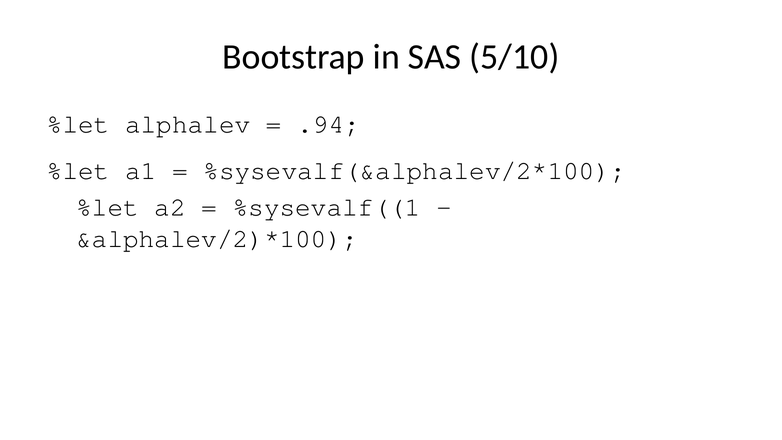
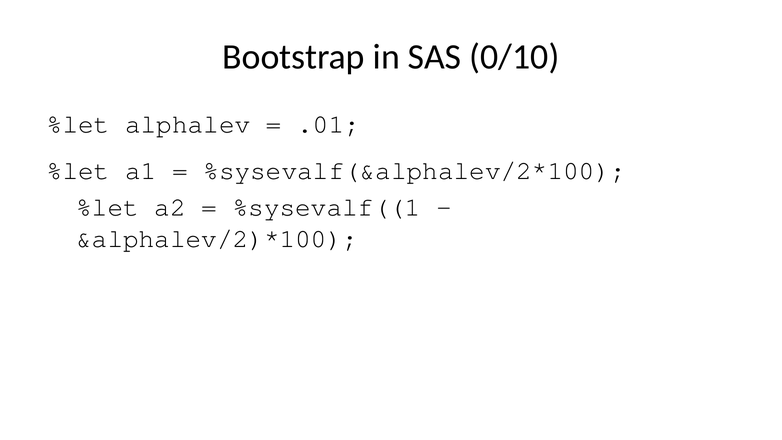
5/10: 5/10 -> 0/10 (514, 57)
.94: .94 -> .01 (329, 124)
